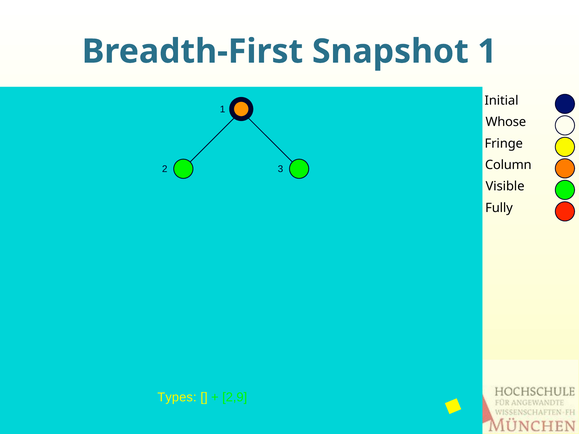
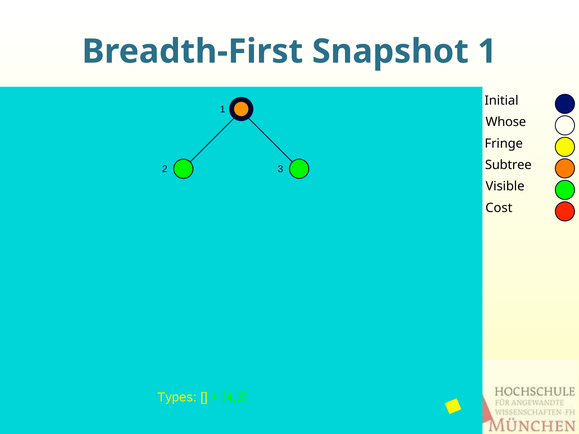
Column: Column -> Subtree (508, 165)
Fully: Fully -> Cost (499, 208)
2,9: 2,9 -> 4,3 (235, 397)
